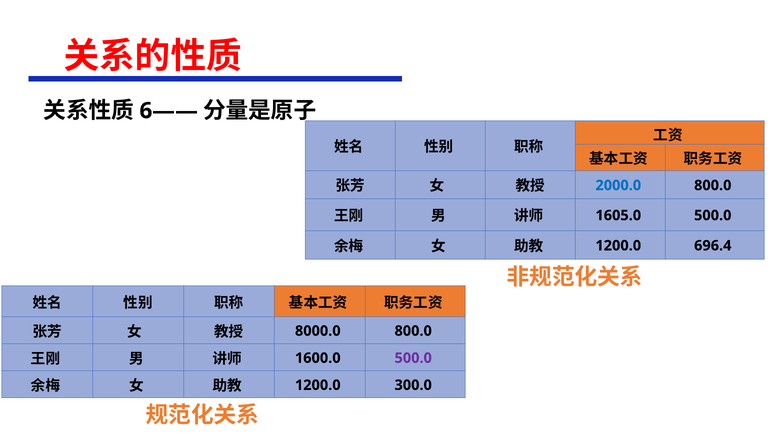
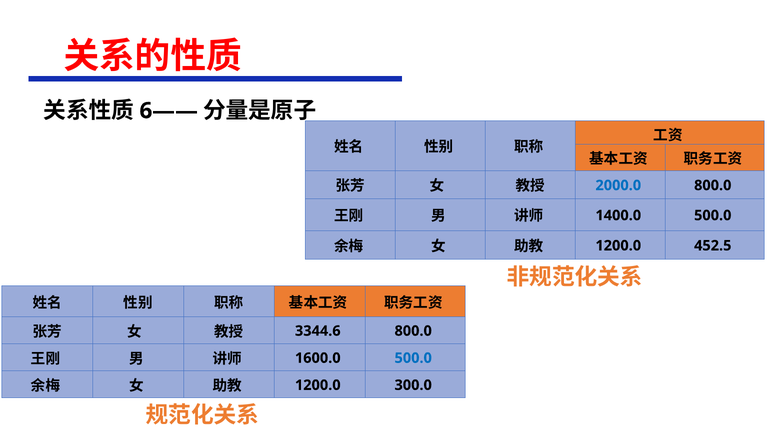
1605.0: 1605.0 -> 1400.0 (618, 215)
696.4: 696.4 -> 452.5 (713, 246)
8000.0: 8000.0 -> 3344.6 (318, 331)
500.0 colour: purple -> blue (413, 358)
